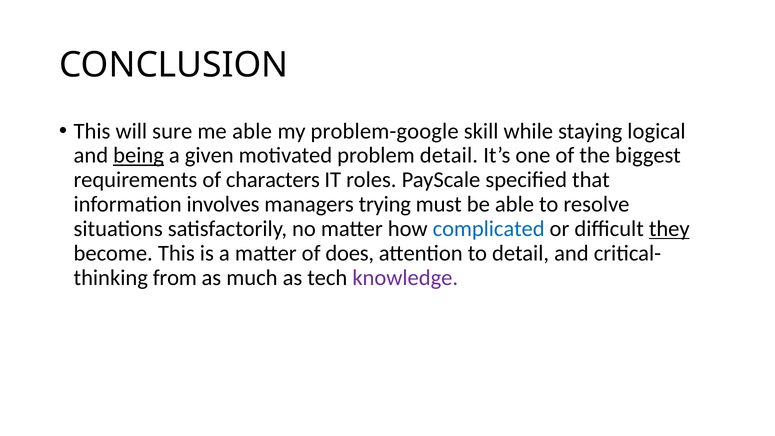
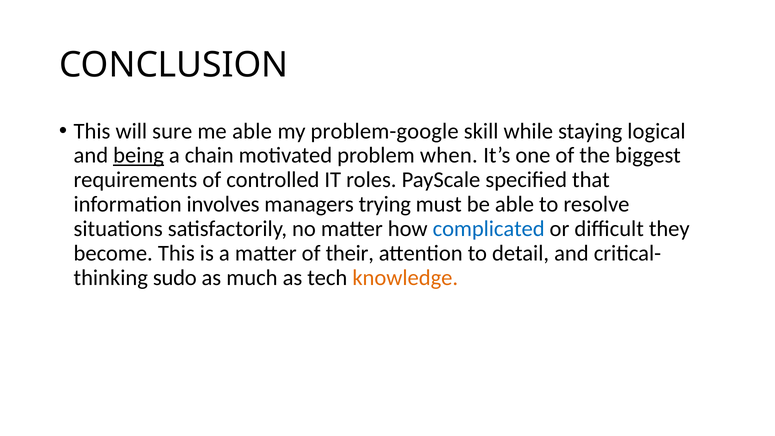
given: given -> chain (209, 155)
problem detail: detail -> when (449, 155)
characters: characters -> controlled (273, 180)
they underline: present -> none (669, 229)
does: does -> their (350, 253)
from: from -> sudo (175, 278)
knowledge colour: purple -> orange (405, 278)
